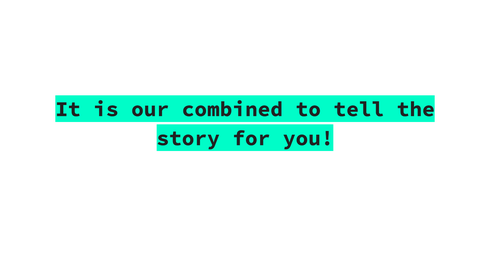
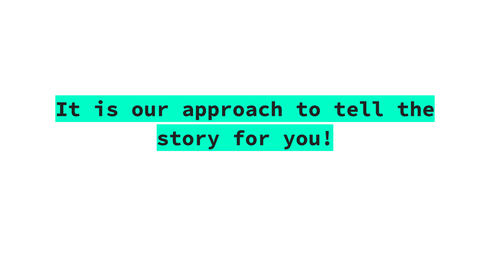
combined: combined -> approach (232, 109)
